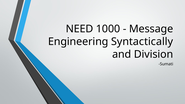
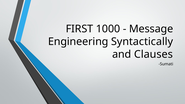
NEED: NEED -> FIRST (79, 29)
Division: Division -> Clauses (153, 54)
